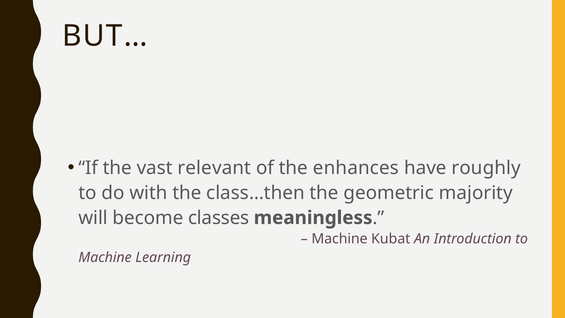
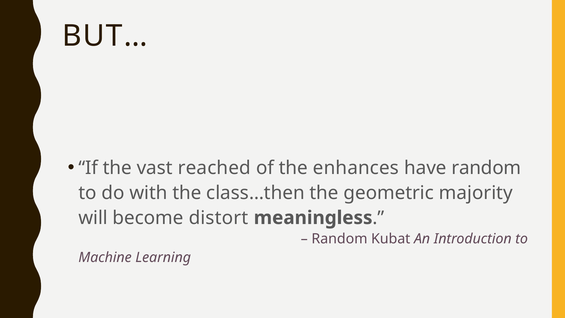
relevant: relevant -> reached (214, 168)
have roughly: roughly -> random (486, 168)
classes: classes -> distort (218, 218)
Machine: Machine -> Random (339, 239)
